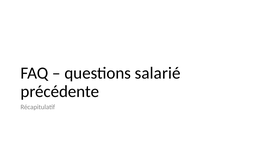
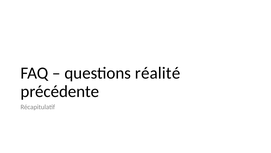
salarié: salarié -> réalité (158, 73)
